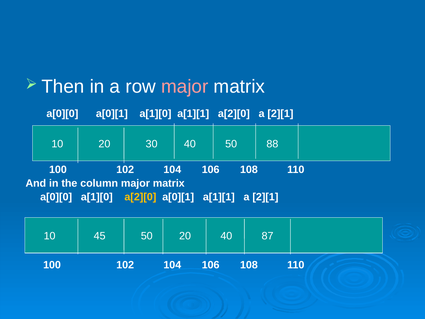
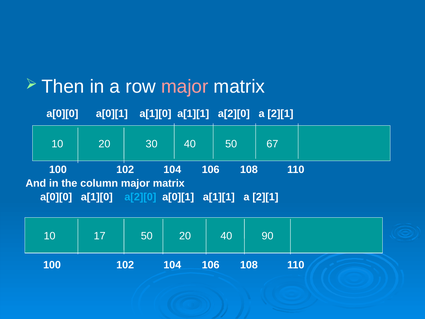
88: 88 -> 67 (272, 144)
a[2][0 colour: yellow -> light blue (140, 197)
45: 45 -> 17 (100, 236)
87: 87 -> 90 (268, 236)
